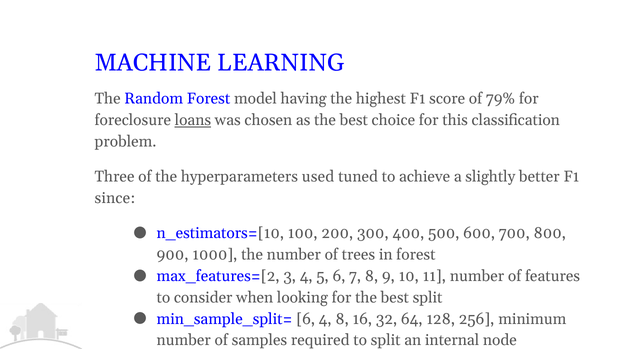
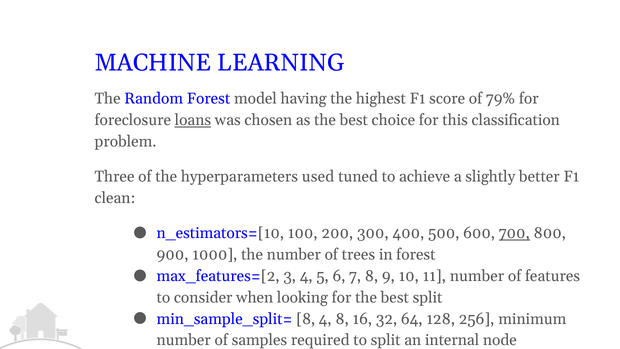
since: since -> clean (115, 198)
700 underline: none -> present (514, 233)
min_sample_split= 6: 6 -> 8 (306, 319)
